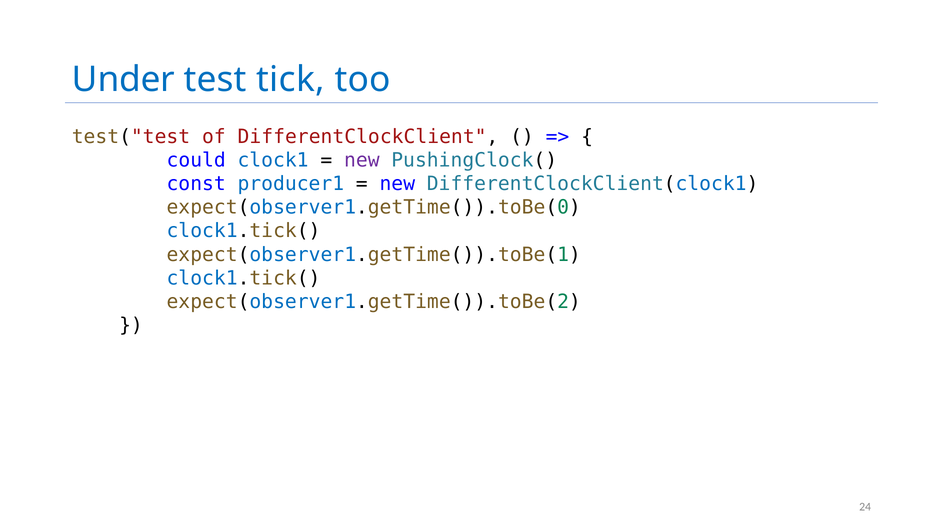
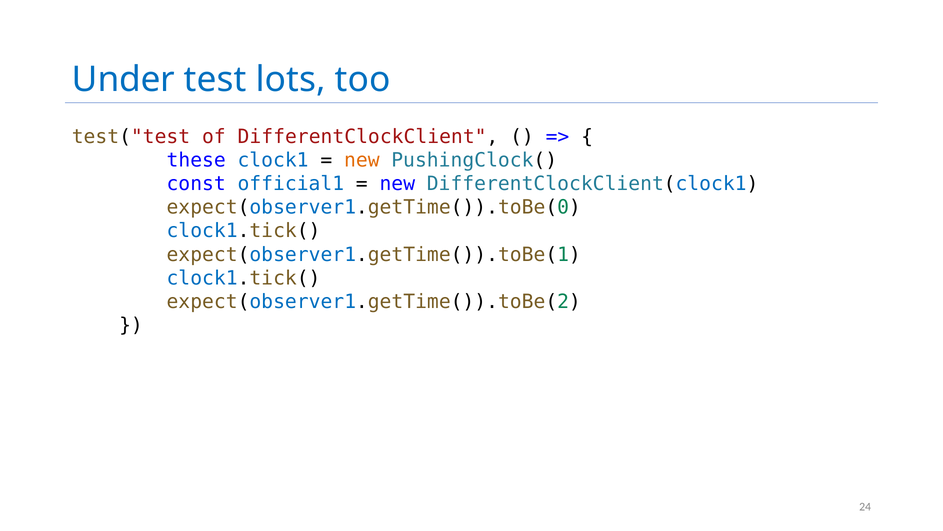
tick: tick -> lots (291, 80)
could: could -> these (196, 160)
new colour: purple -> orange (362, 160)
producer1: producer1 -> official1 (291, 184)
